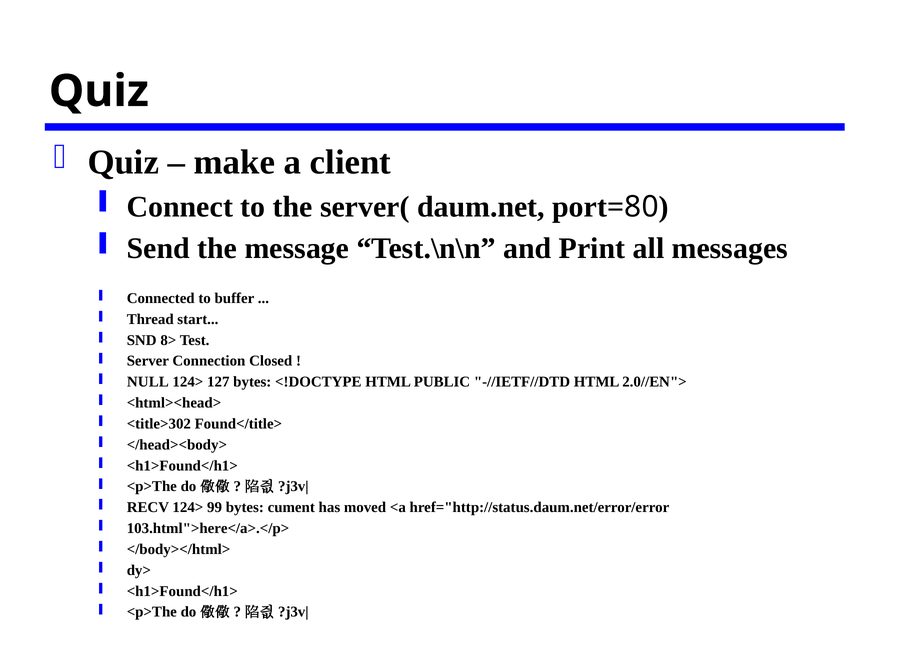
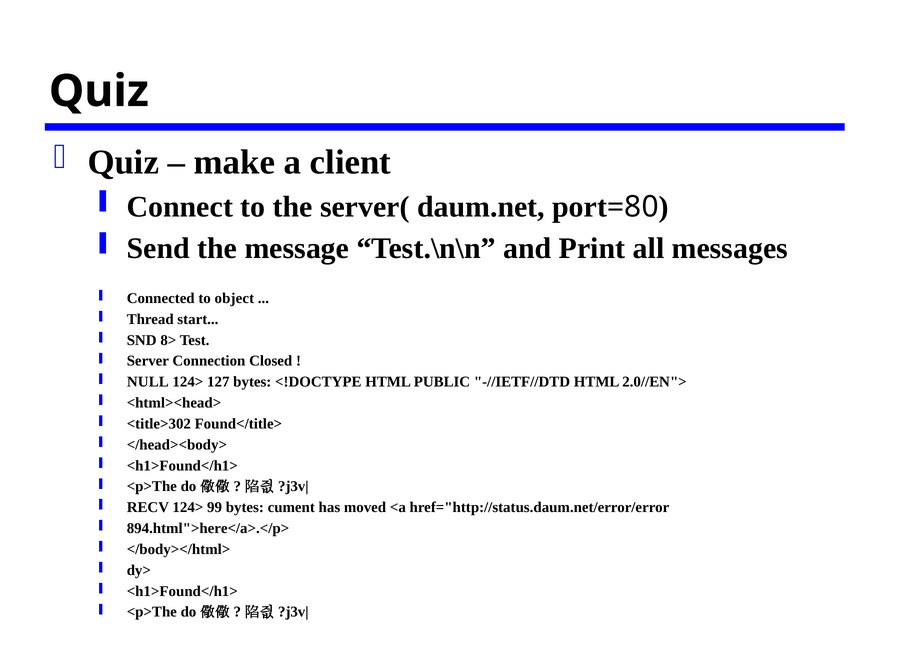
buffer: buffer -> object (234, 299)
103.html">here</a>.</p>: 103.html">here</a>.</p> -> 894.html">here</a>.</p> (208, 529)
